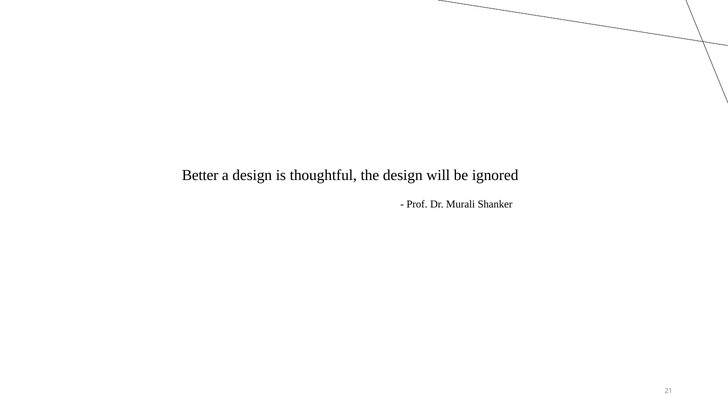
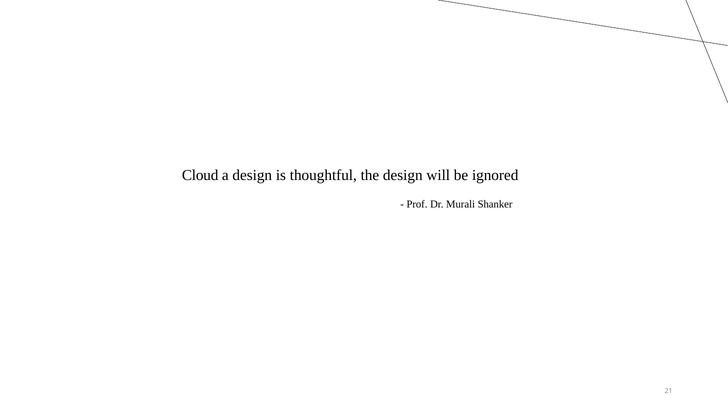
Better: Better -> Cloud (200, 175)
